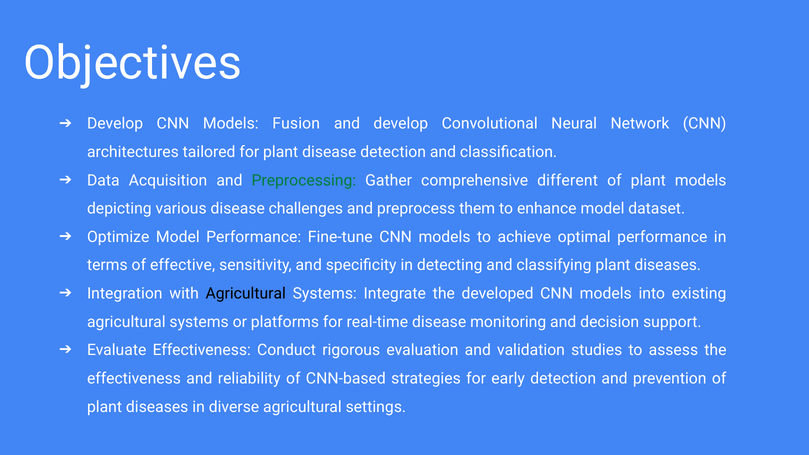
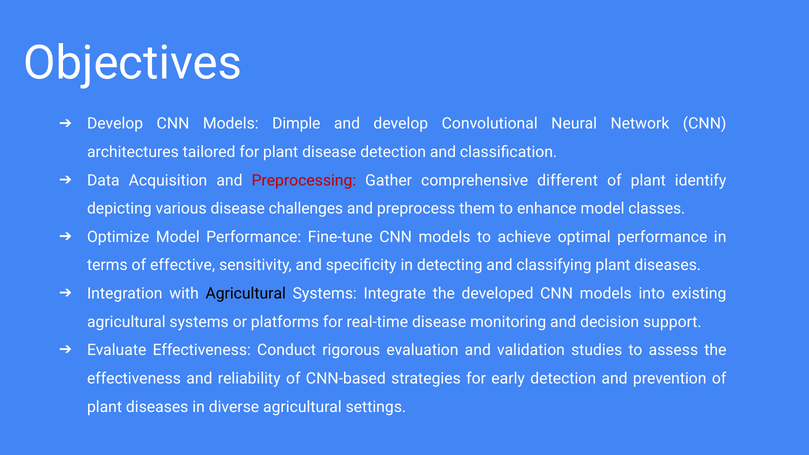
Fusion: Fusion -> Dimple (296, 124)
Preprocessing colour: green -> red (304, 180)
plant models: models -> identify (701, 180)
dataset: dataset -> classes (657, 209)
